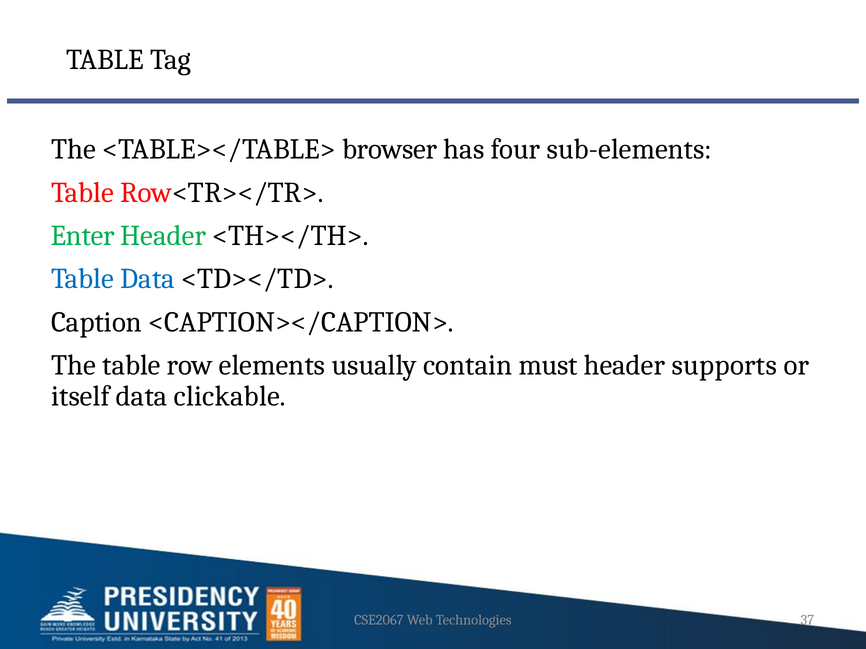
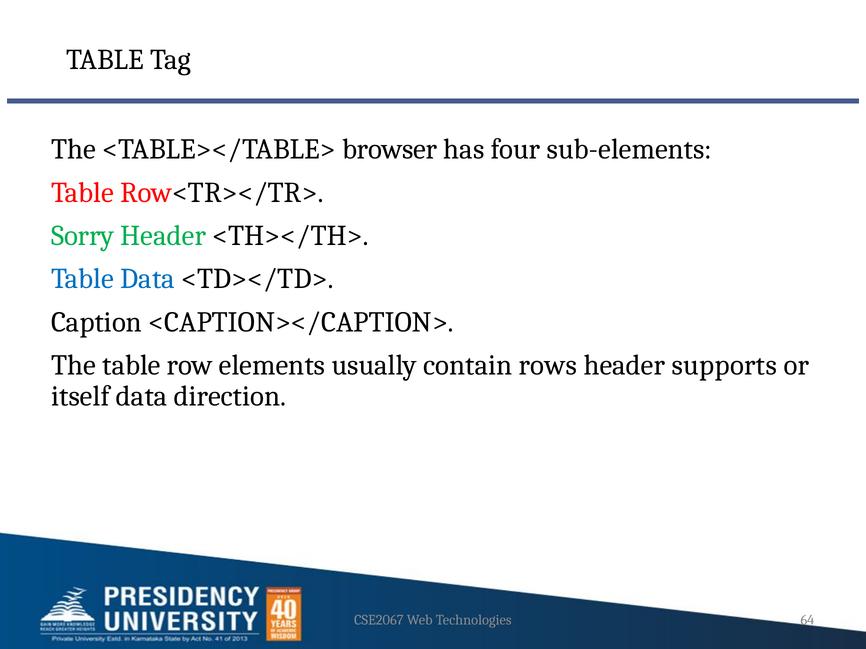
Enter: Enter -> Sorry (83, 236)
must: must -> rows (548, 366)
clickable: clickable -> direction (230, 397)
37: 37 -> 64 (807, 620)
